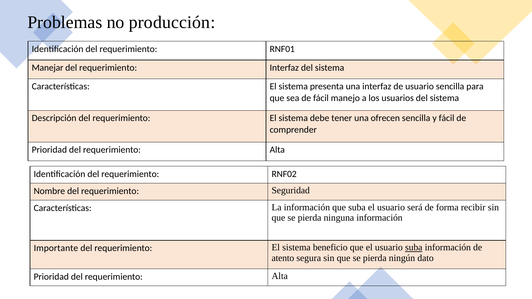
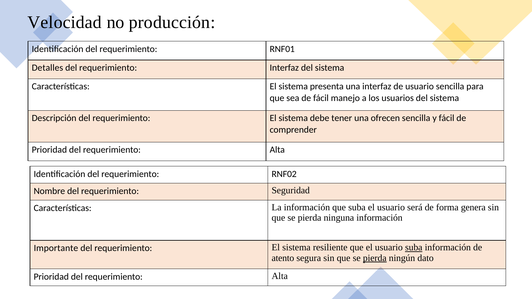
Problemas: Problemas -> Velocidad (65, 22)
Manejar: Manejar -> Detalles (47, 68)
recibir: recibir -> genera (473, 208)
beneficio: beneficio -> resiliente (330, 248)
pierda underline: none -> present (375, 258)
